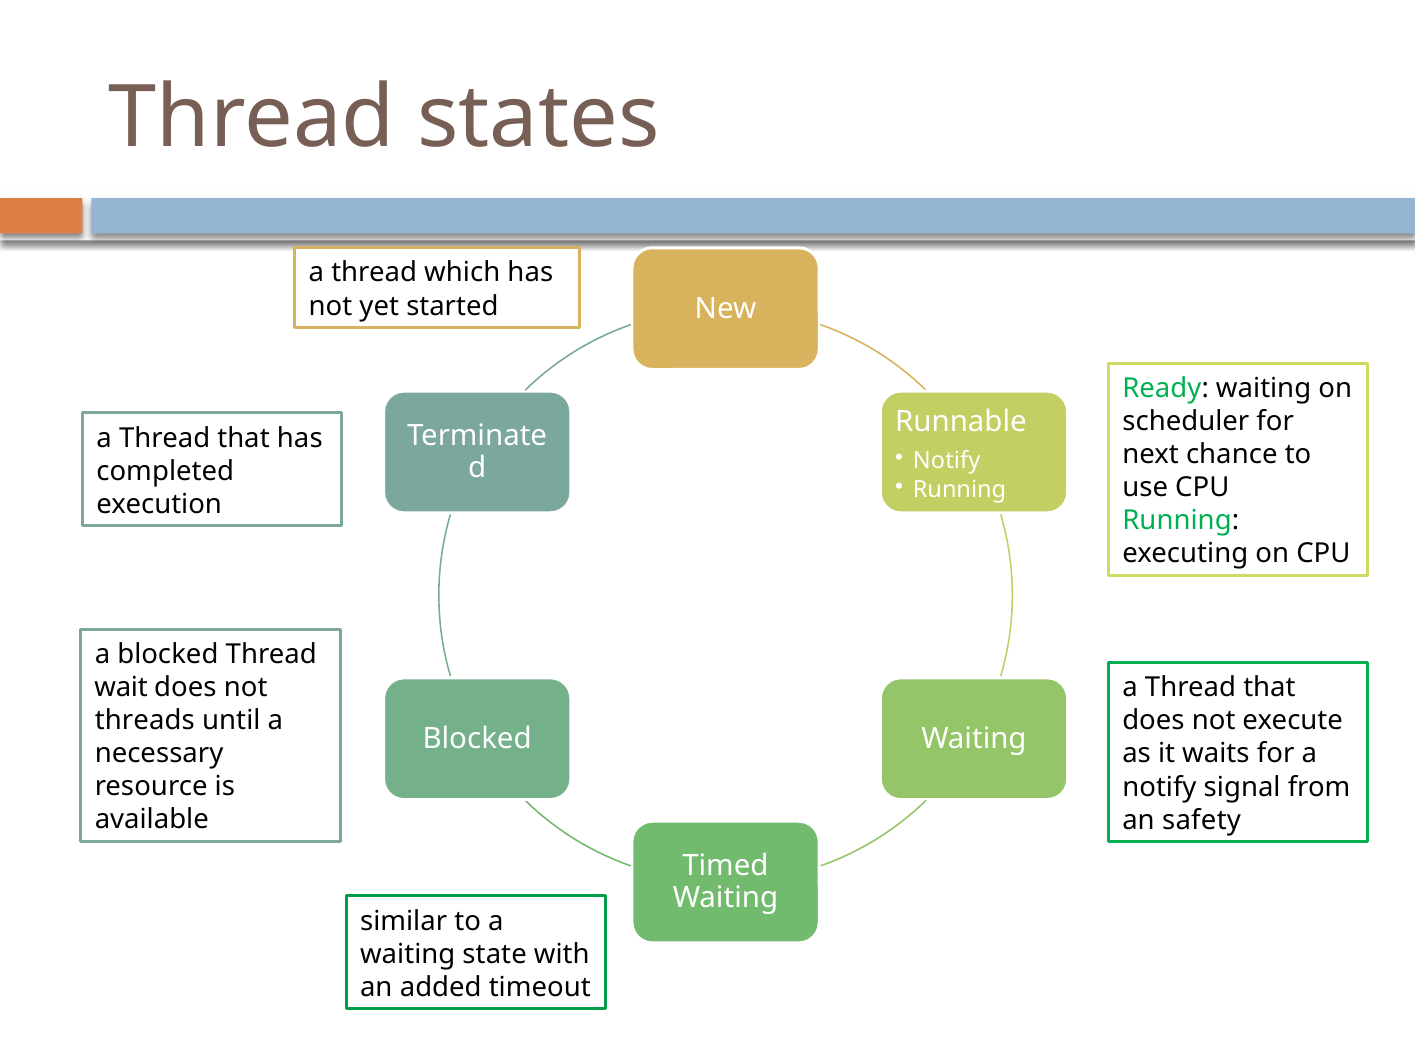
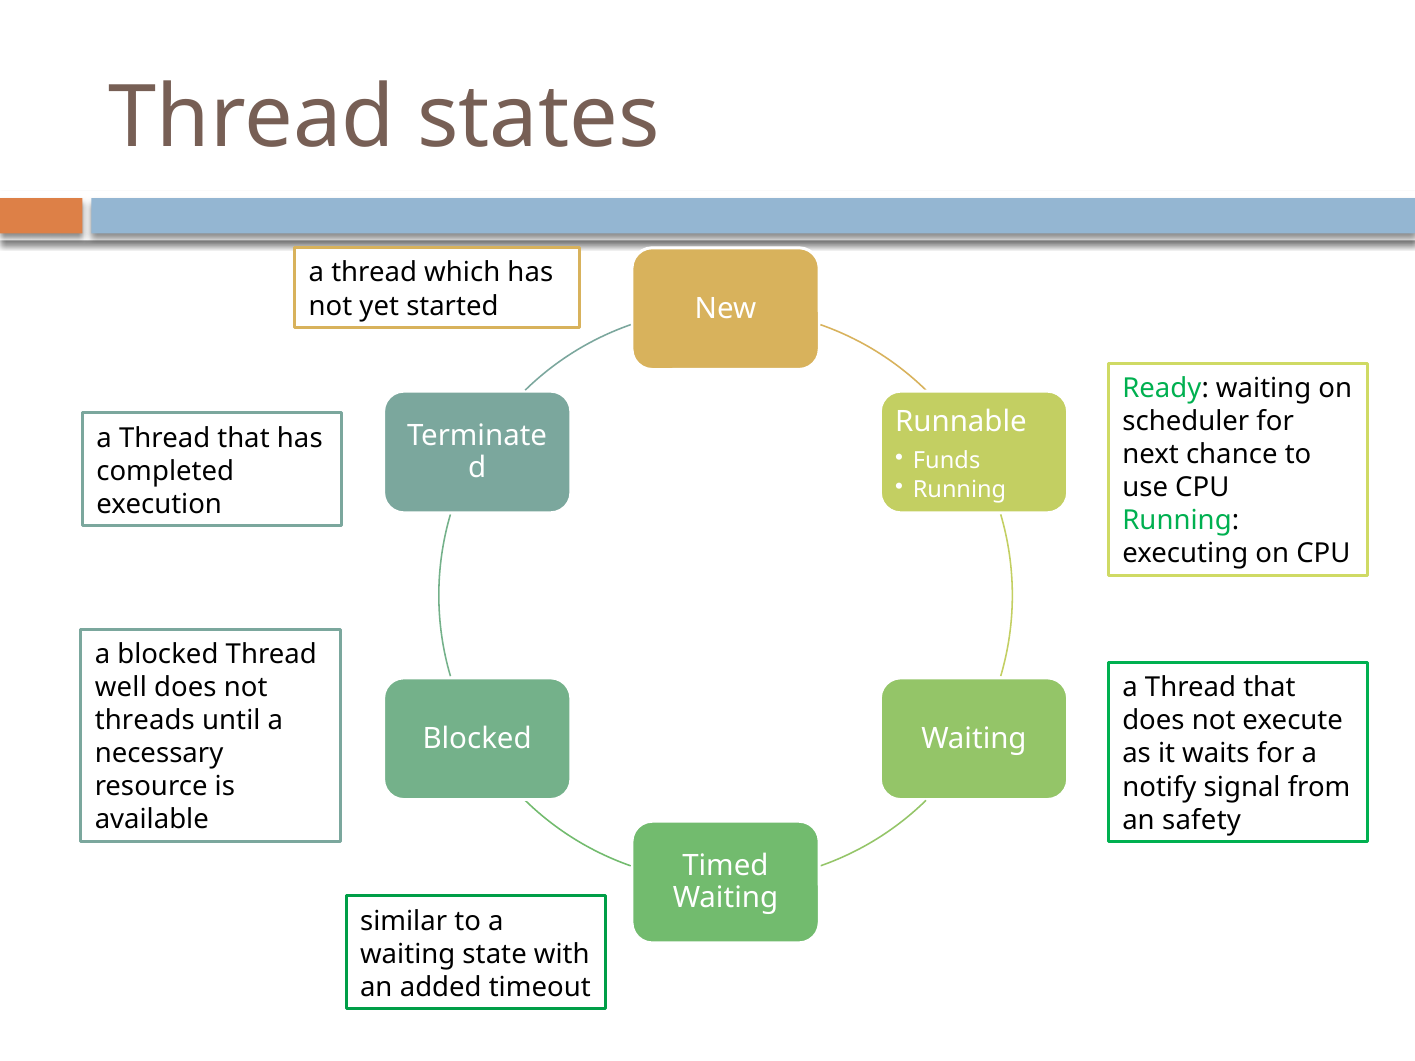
Notify: Notify -> Funds (947, 461)
wait: wait -> well (121, 688)
